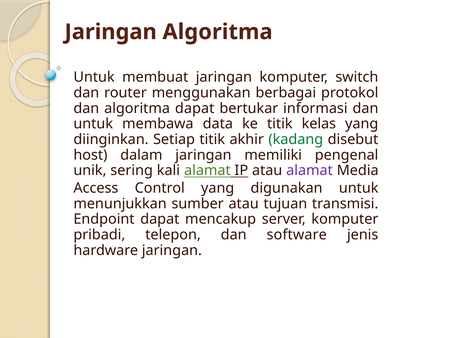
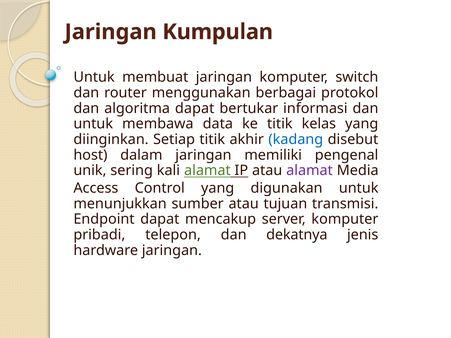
Jaringan Algoritma: Algoritma -> Kumpulan (218, 32)
kadang colour: green -> blue (296, 140)
software: software -> dekatnya (297, 235)
